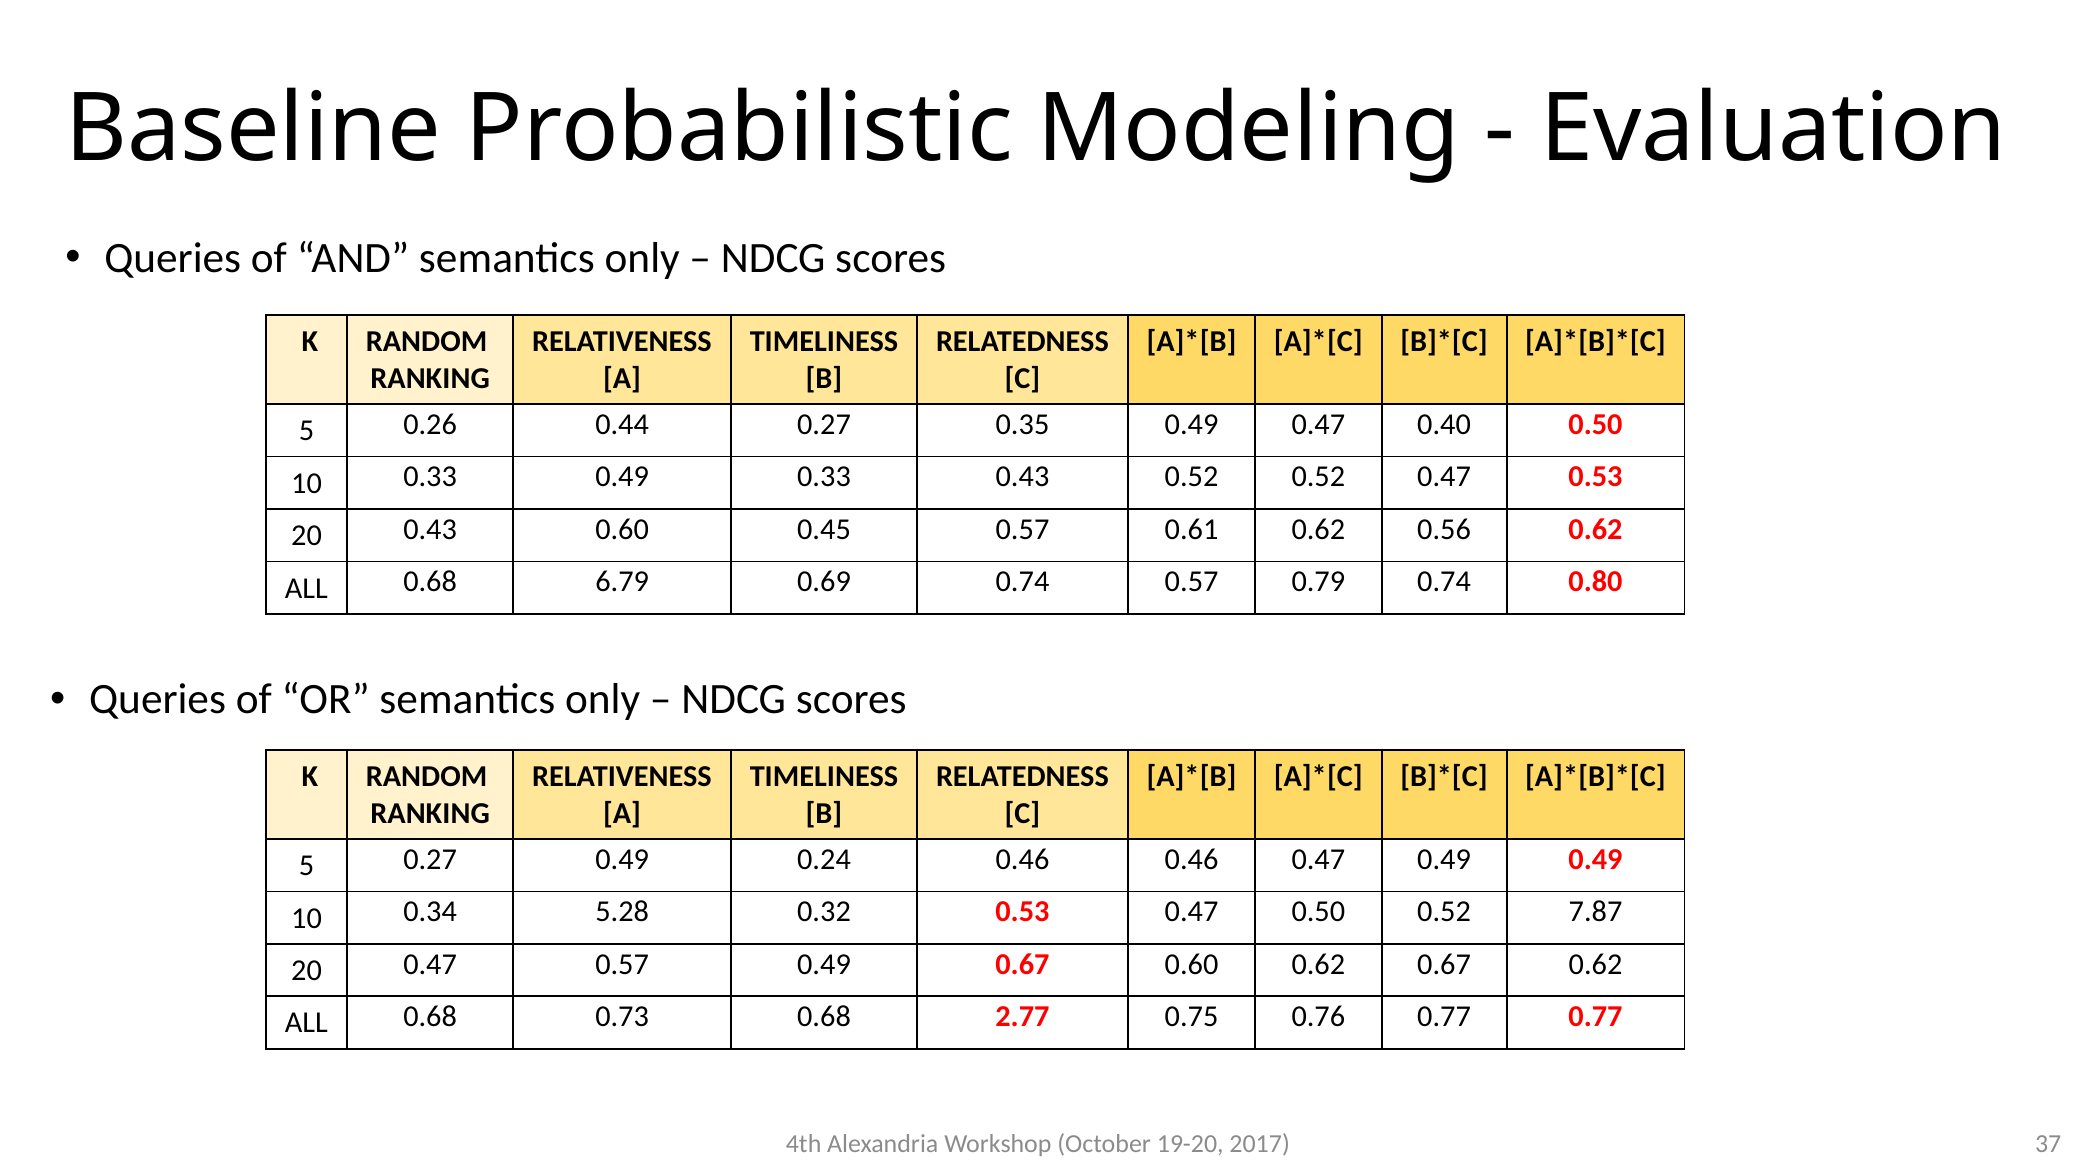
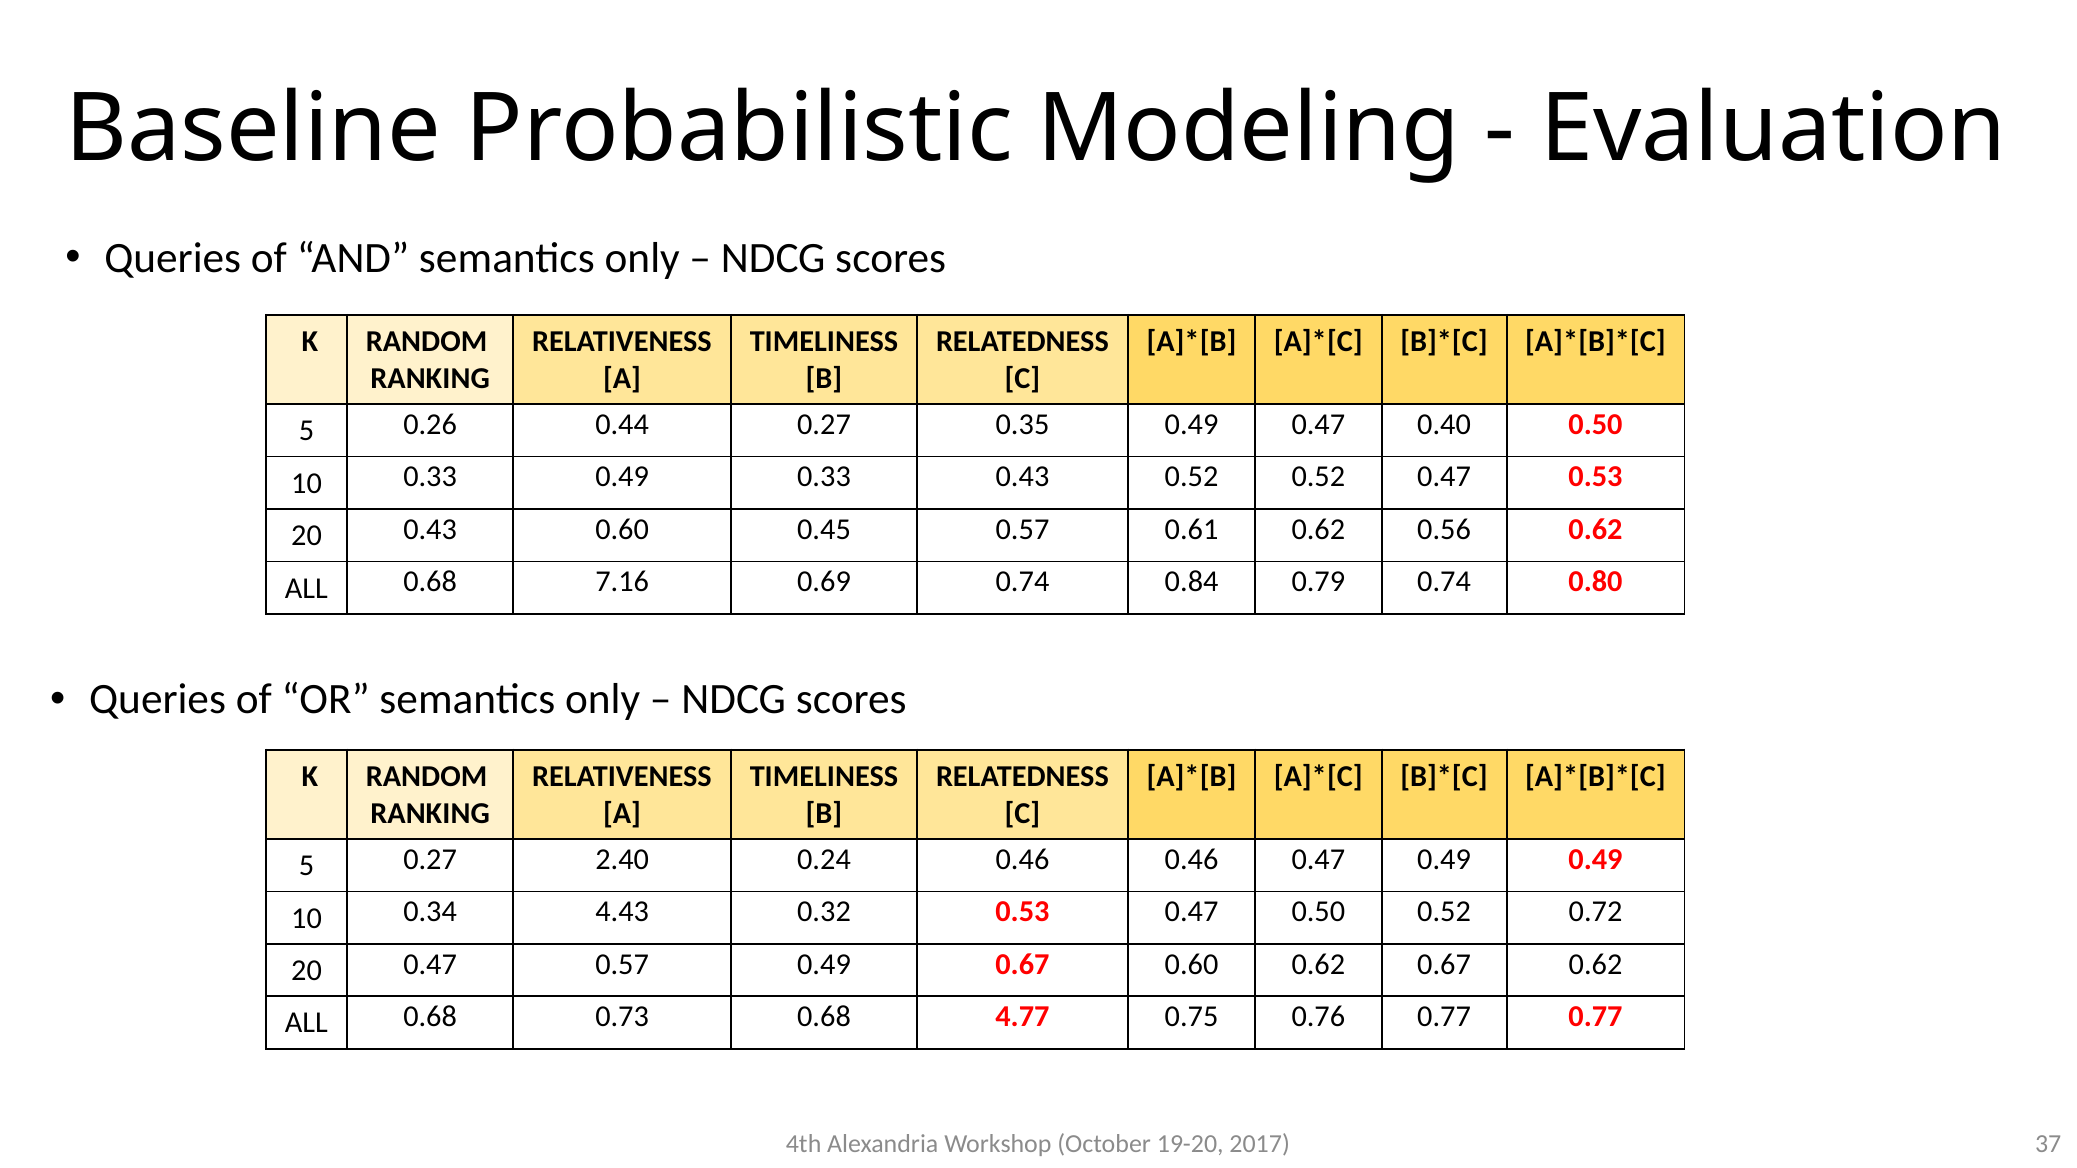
6.79: 6.79 -> 7.16 (622, 582)
0.74 0.57: 0.57 -> 0.84 (1192, 582)
0.27 0.49: 0.49 -> 2.40 (622, 860)
5.28: 5.28 -> 4.43 (622, 912)
7.87: 7.87 -> 0.72 (1596, 912)
2.77: 2.77 -> 4.77 (1022, 1017)
